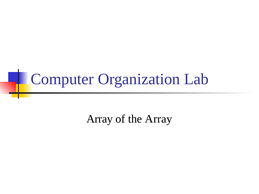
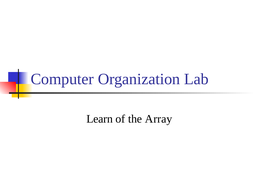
Array: Array -> Learn (100, 119)
